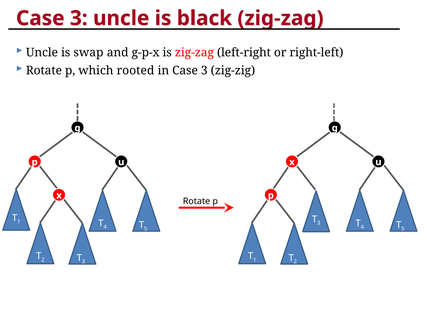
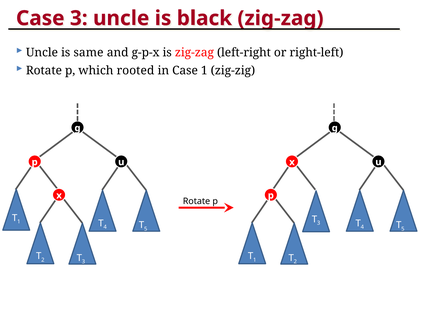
swap: swap -> same (88, 52)
in Case 3: 3 -> 1 (204, 70)
